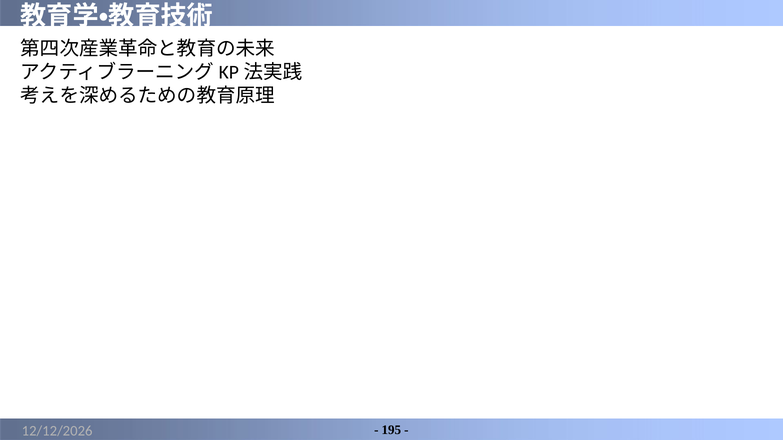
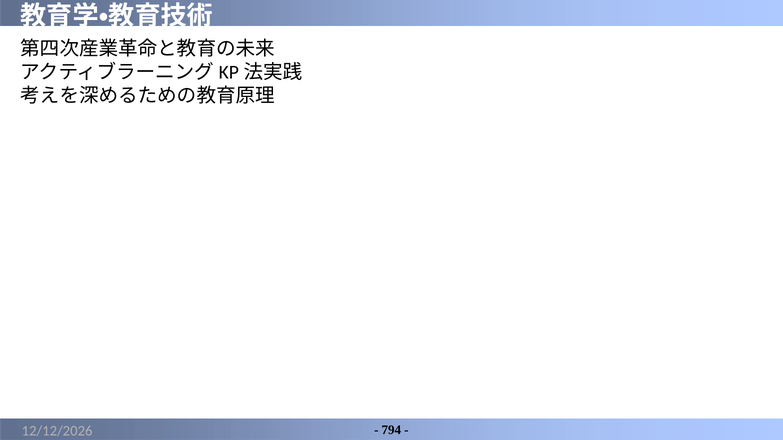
195: 195 -> 794 (391, 430)
